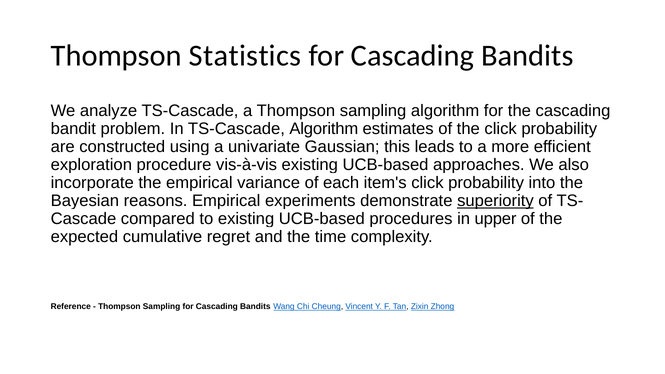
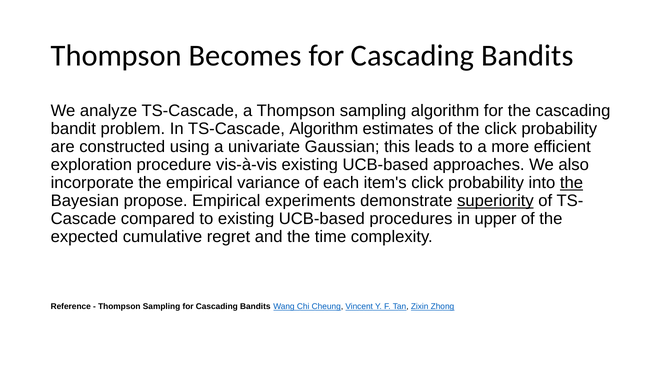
Statistics: Statistics -> Becomes (245, 56)
the underline: none -> present (571, 183)
reasons: reasons -> propose (156, 201)
